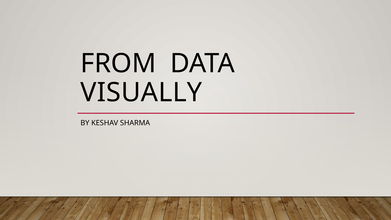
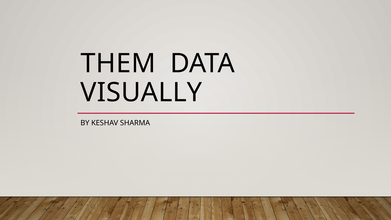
FROM: FROM -> THEM (118, 64)
